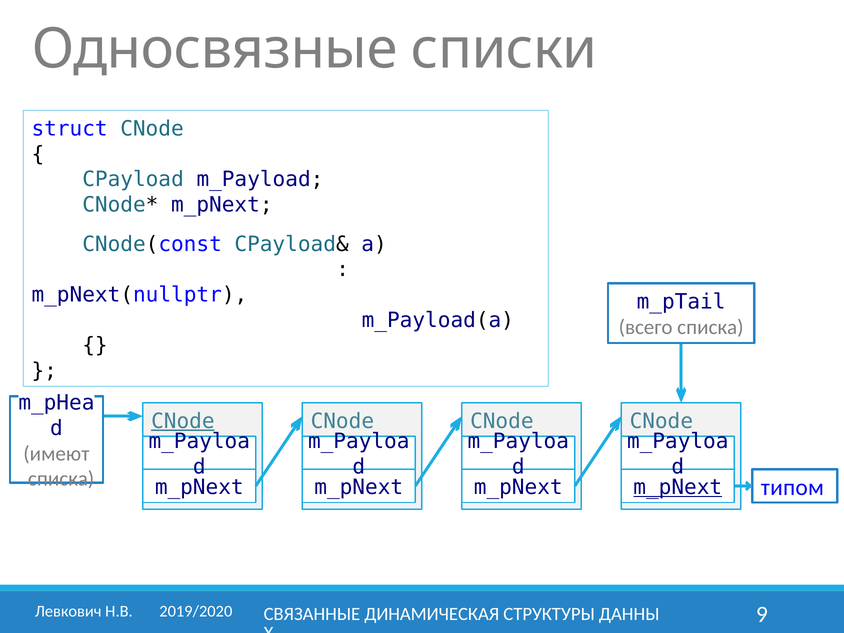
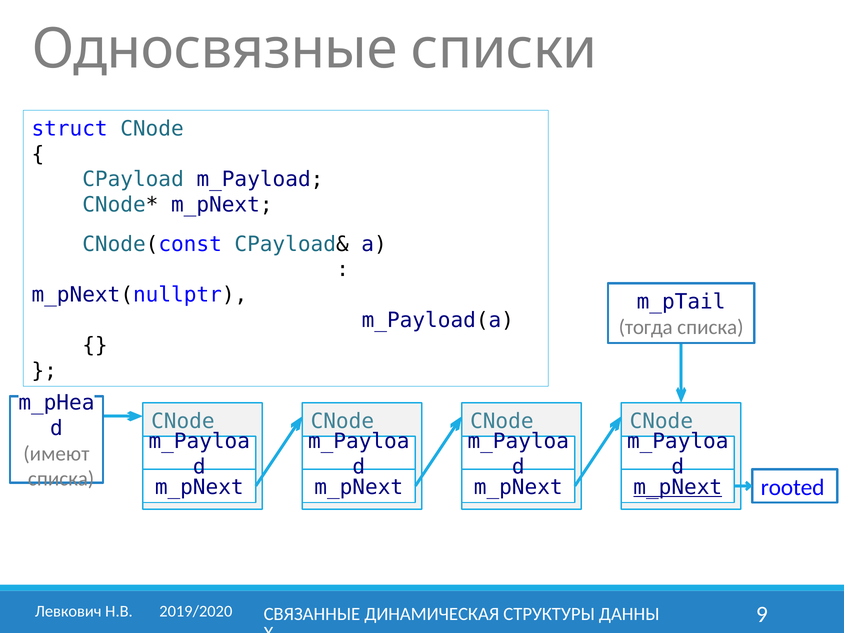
всего: всего -> тогда (646, 327)
CNode underline: present -> none (183, 421)
типом: типом -> rooted (793, 488)
